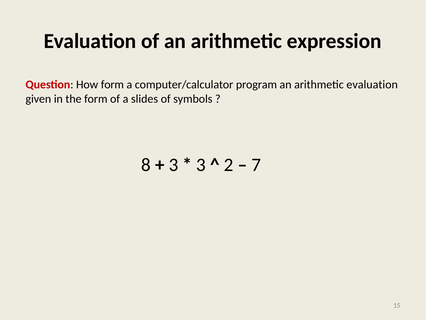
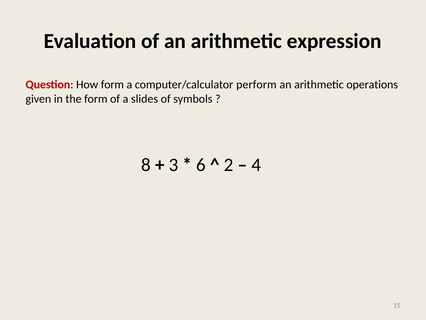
program: program -> perform (256, 85)
arithmetic evaluation: evaluation -> operations (372, 85)
3: 3 -> 6 (201, 165)
7: 7 -> 4 (256, 165)
